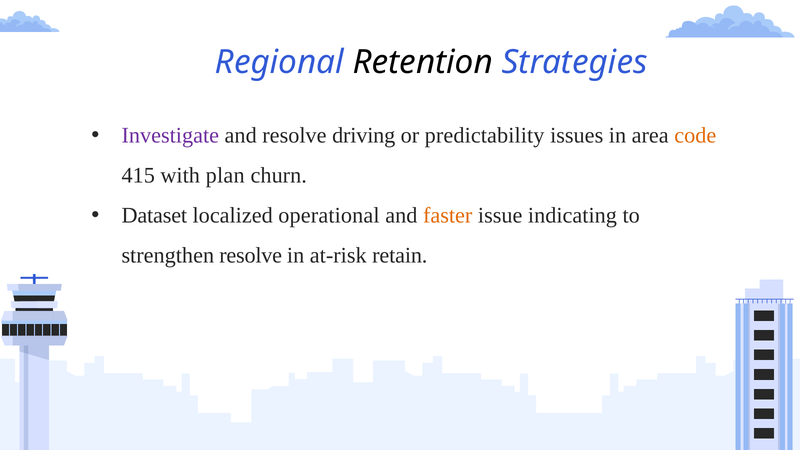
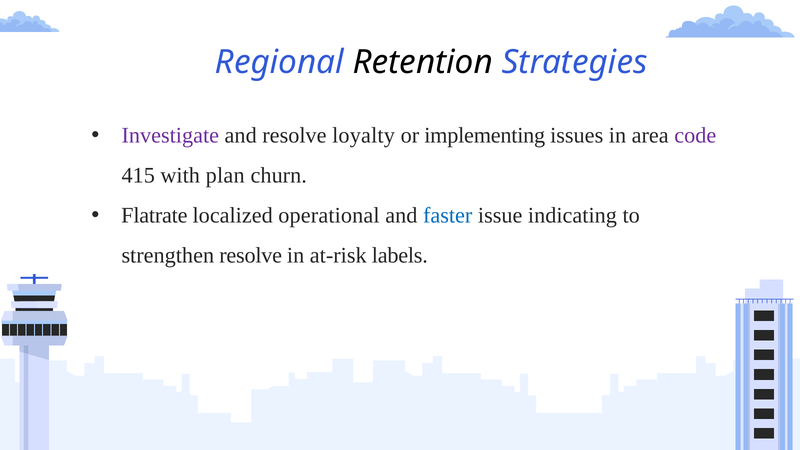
driving: driving -> loyalty (364, 135)
predictability: predictability -> implementing (485, 135)
code colour: orange -> purple (695, 135)
Dataset: Dataset -> Flatrate (154, 215)
faster colour: orange -> blue (448, 215)
retain: retain -> labels (400, 255)
